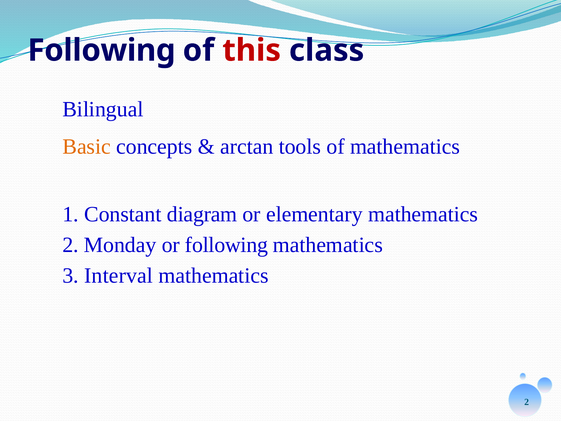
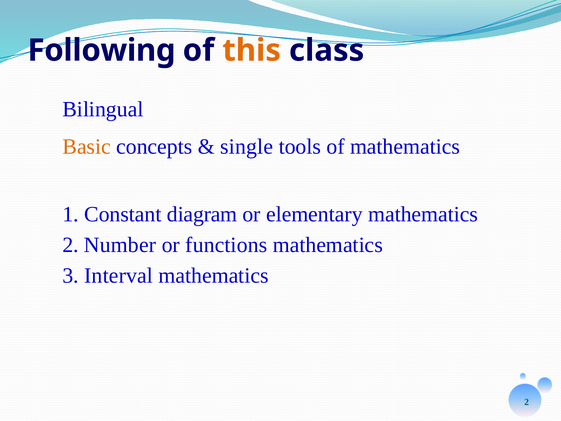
this colour: red -> orange (252, 50)
arctan: arctan -> single (247, 146)
Monday: Monday -> Number (120, 245)
or following: following -> functions (226, 245)
